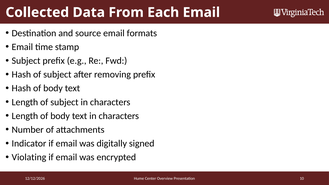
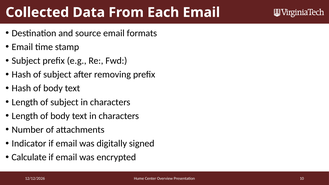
Violating: Violating -> Calculate (29, 157)
